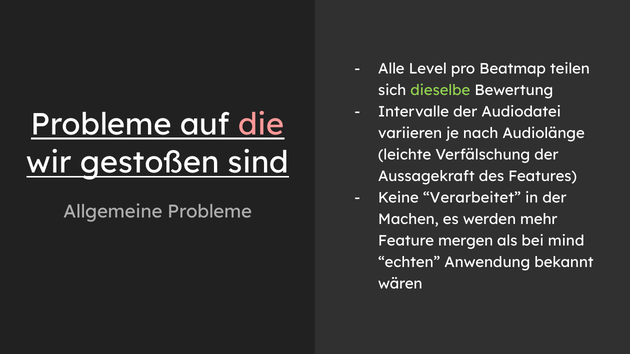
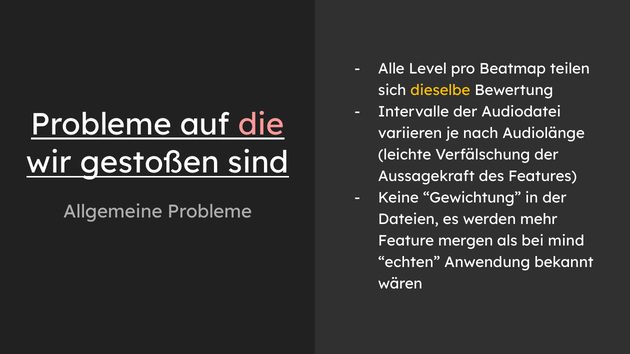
dieselbe colour: light green -> yellow (440, 91)
Verarbeitet: Verarbeitet -> Gewichtung (472, 198)
Machen: Machen -> Dateien (408, 220)
